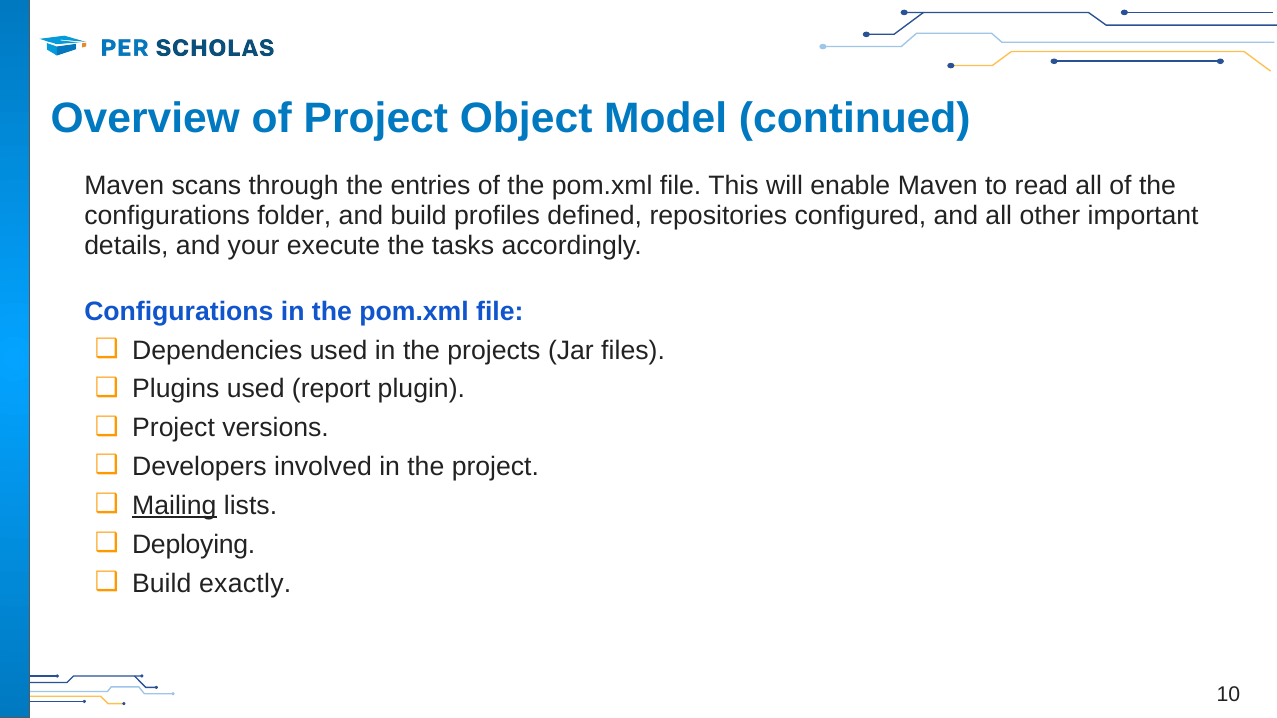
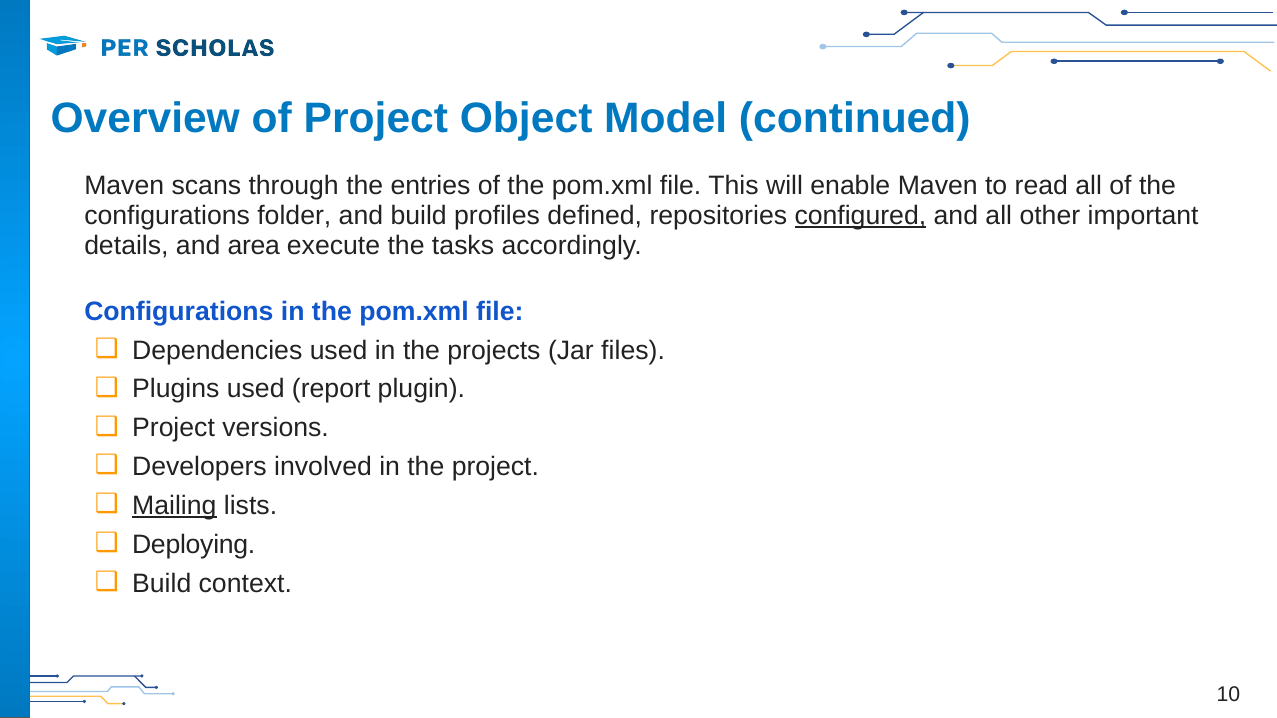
configured underline: none -> present (860, 216)
your: your -> area (254, 246)
exactly: exactly -> context (245, 584)
